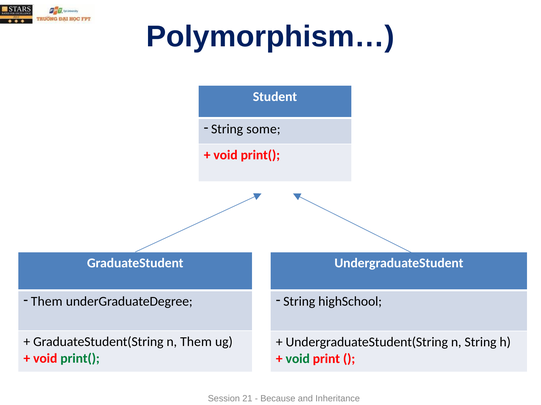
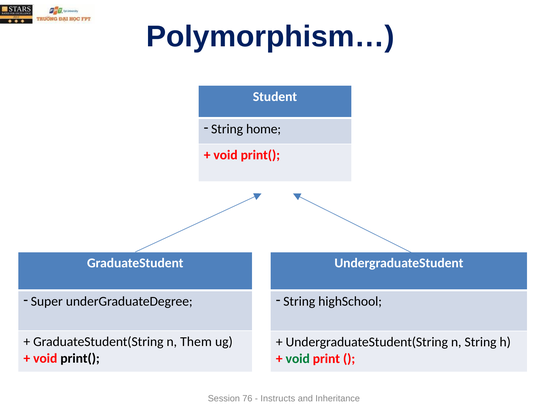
some: some -> home (264, 129)
Them: Them -> Super (47, 302)
print( colour: green -> black (80, 359)
21: 21 -> 76 (247, 399)
Because: Because -> Instructs (278, 399)
